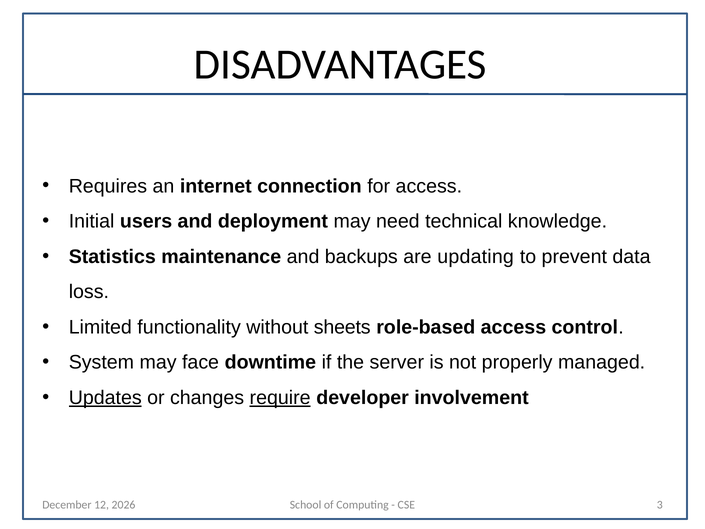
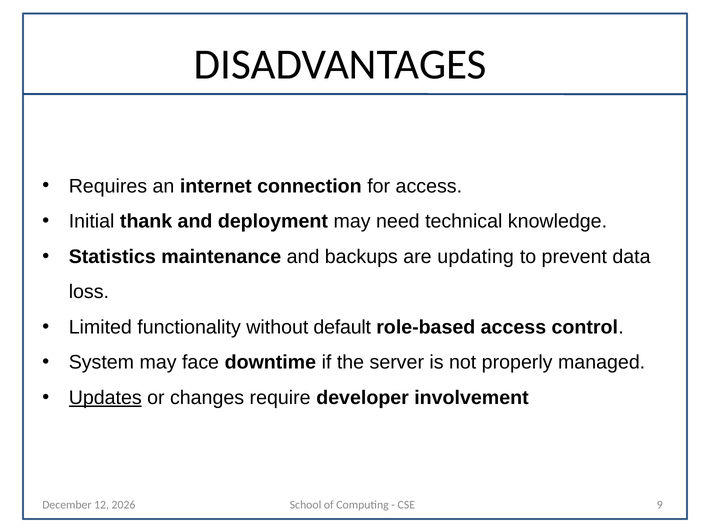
users: users -> thank (146, 221)
sheets: sheets -> default (342, 327)
require underline: present -> none (280, 398)
3: 3 -> 9 (660, 505)
